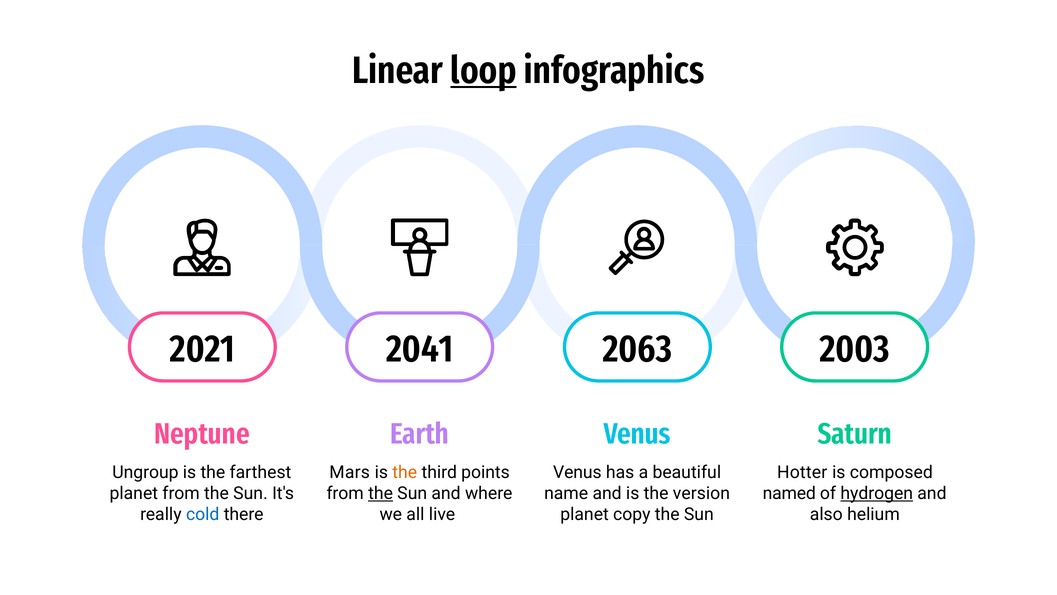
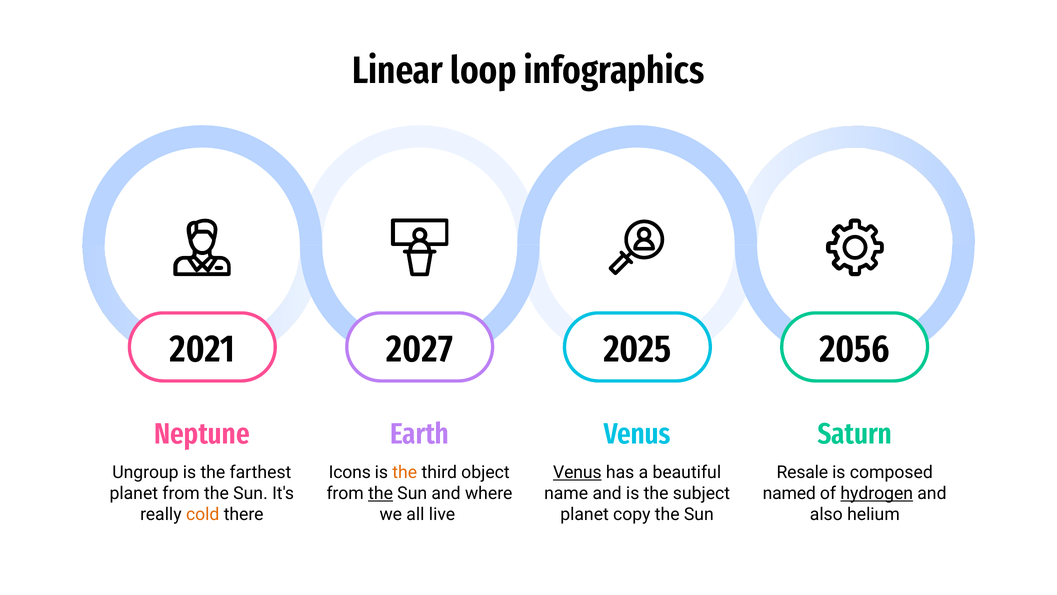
loop underline: present -> none (483, 71)
2041: 2041 -> 2027 (420, 349)
2063: 2063 -> 2025 (637, 349)
2003: 2003 -> 2056 (855, 349)
Mars: Mars -> Icons (350, 472)
points: points -> object (485, 472)
Venus underline: none -> present (577, 472)
Hotter: Hotter -> Resale (802, 472)
version: version -> subject (701, 493)
cold colour: blue -> orange (203, 514)
